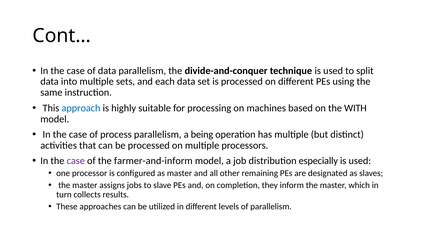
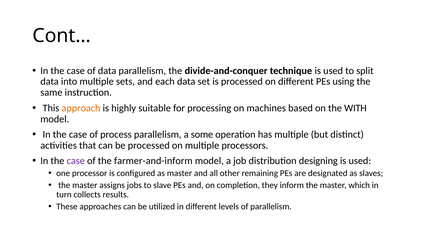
approach colour: blue -> orange (81, 108)
being: being -> some (202, 134)
especially: especially -> designing (318, 161)
